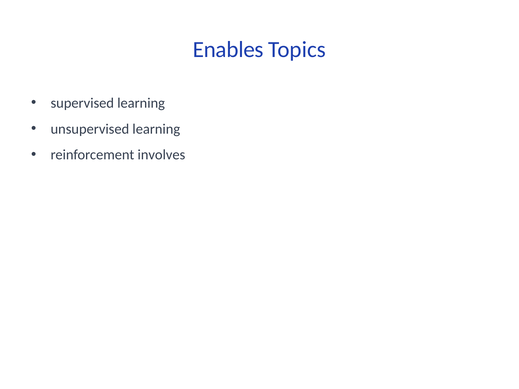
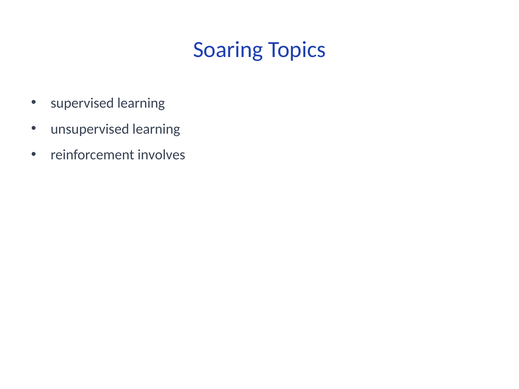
Enables: Enables -> Soaring (228, 50)
